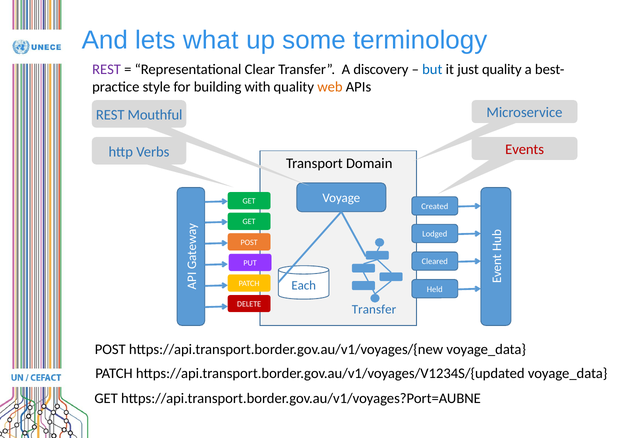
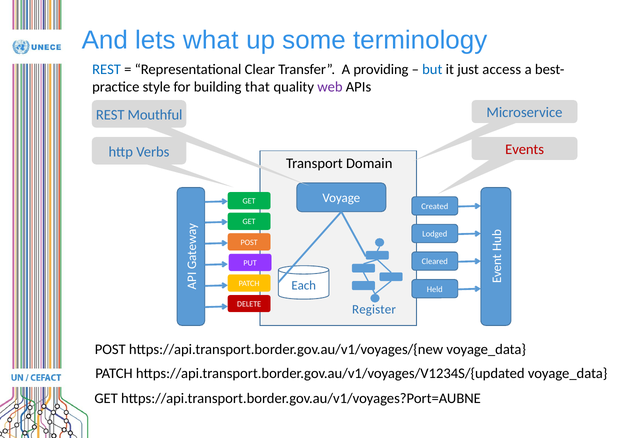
REST colour: purple -> blue (107, 70)
discovery: discovery -> providing (381, 70)
just quality: quality -> access (502, 70)
with: with -> that (257, 87)
web colour: orange -> purple (330, 87)
Transfer: Transfer -> Register (374, 310)
